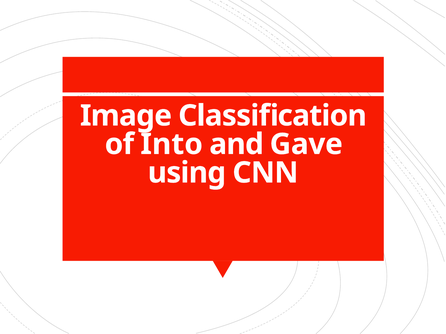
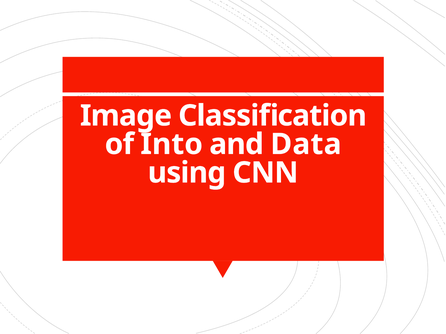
Gave: Gave -> Data (306, 144)
